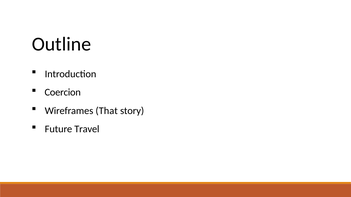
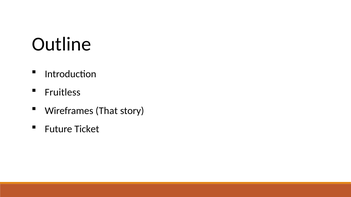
Coercion: Coercion -> Fruitless (63, 93)
Travel: Travel -> Ticket (87, 129)
